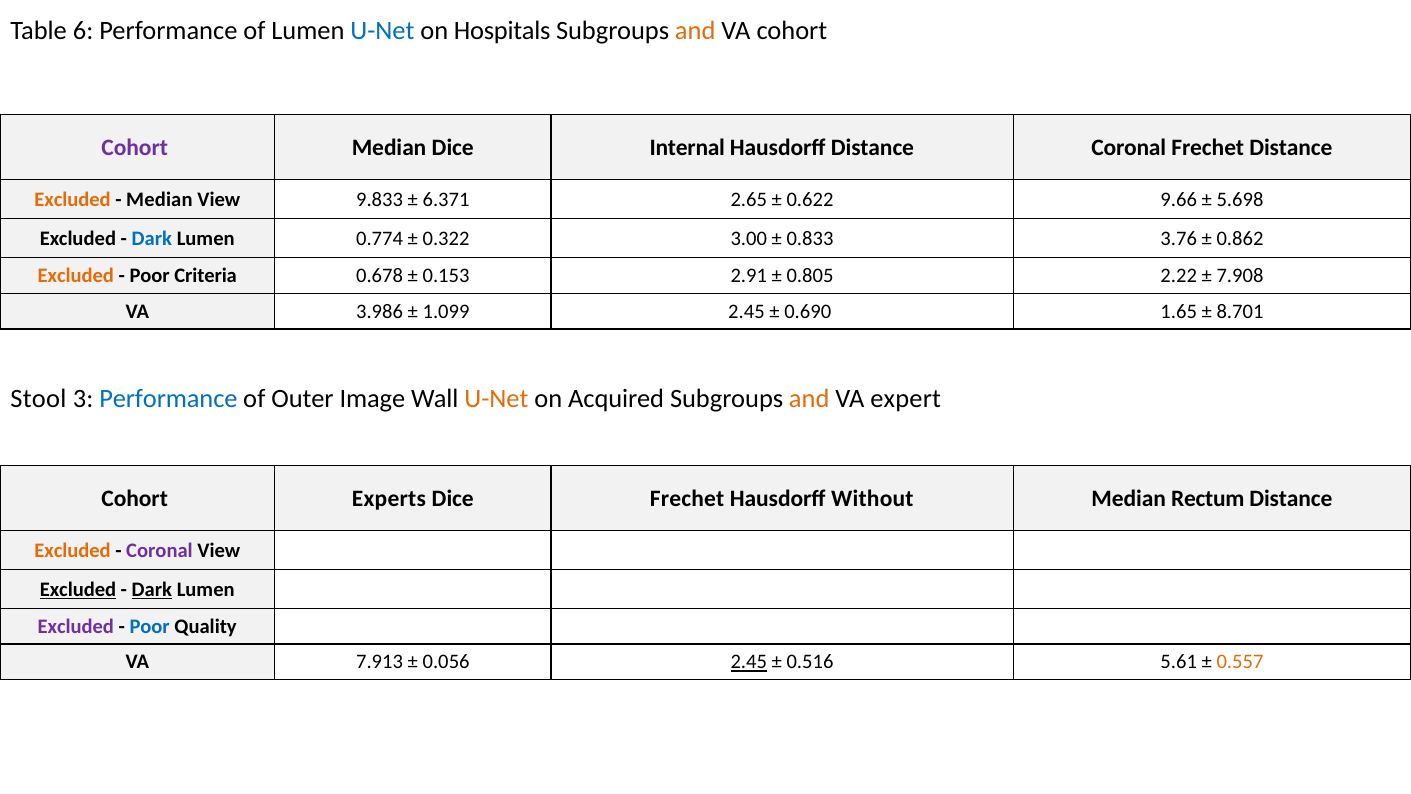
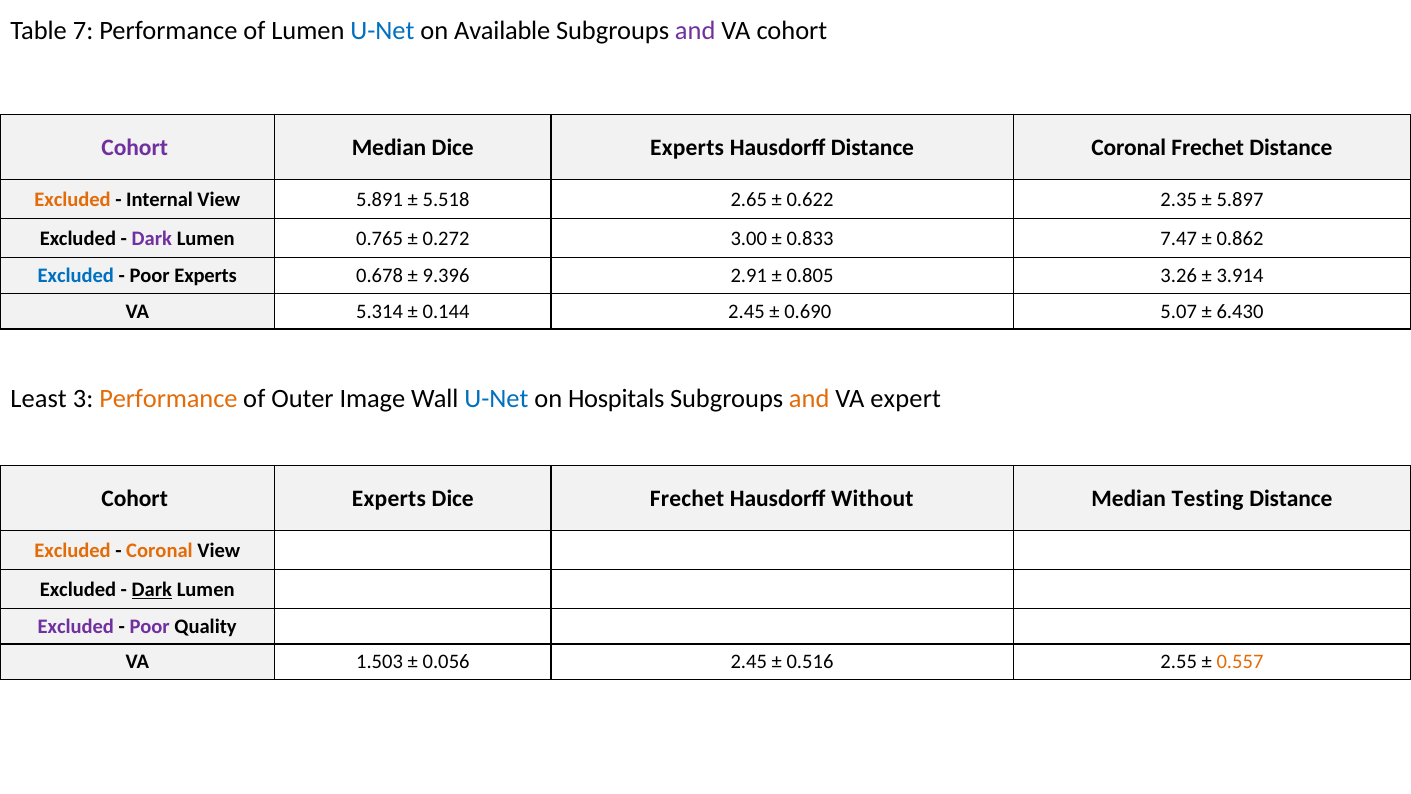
6: 6 -> 7 (83, 31)
Hospitals: Hospitals -> Available (502, 31)
and colour: orange -> purple (695, 31)
Dice Internal: Internal -> Experts (687, 147)
Median: Median -> Internal (160, 199)
9.833: 9.833 -> 5.891 (380, 200)
6.371: 6.371 -> 5.518 (446, 200)
9.66: 9.66 -> 2.35 (1179, 200)
5.698: 5.698 -> 5.897 (1240, 200)
Dark colour: blue -> purple (152, 238)
0.774: 0.774 -> 0.765 (380, 238)
0.322: 0.322 -> 0.272 (446, 238)
3.76: 3.76 -> 7.47 (1179, 238)
Excluded colour: orange -> blue (76, 276)
Poor Criteria: Criteria -> Experts (206, 276)
0.153: 0.153 -> 9.396 (446, 276)
2.22: 2.22 -> 3.26 (1179, 276)
7.908: 7.908 -> 3.914 (1240, 276)
3.986: 3.986 -> 5.314 (380, 311)
1.099: 1.099 -> 0.144 (446, 311)
1.65: 1.65 -> 5.07 (1179, 311)
8.701: 8.701 -> 6.430 (1240, 311)
Stool: Stool -> Least (39, 398)
Performance colour: blue -> orange (168, 398)
U-Net colour: orange -> blue (496, 398)
Acquired: Acquired -> Hospitals (616, 398)
Rectum: Rectum -> Testing (1208, 498)
Coronal colour: purple -> orange (159, 550)
Excluded underline: present -> none (78, 589)
Poor colour: blue -> purple (150, 626)
7.913: 7.913 -> 1.503 (380, 662)
2.45 underline: present -> none (749, 662)
5.61: 5.61 -> 2.55 (1179, 662)
